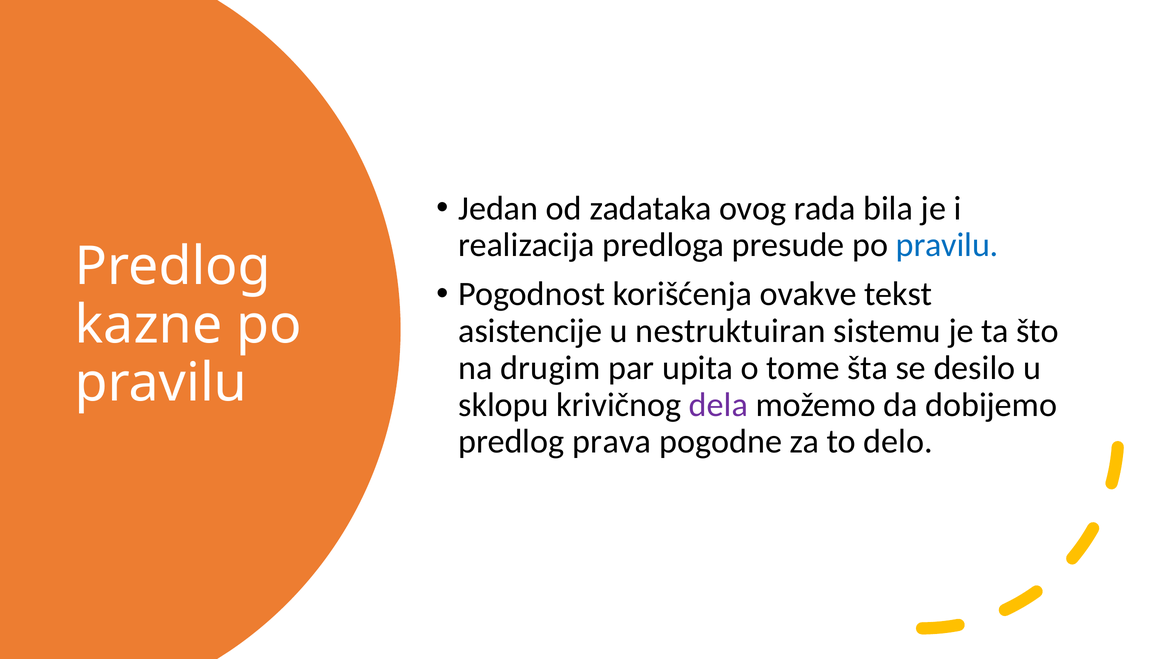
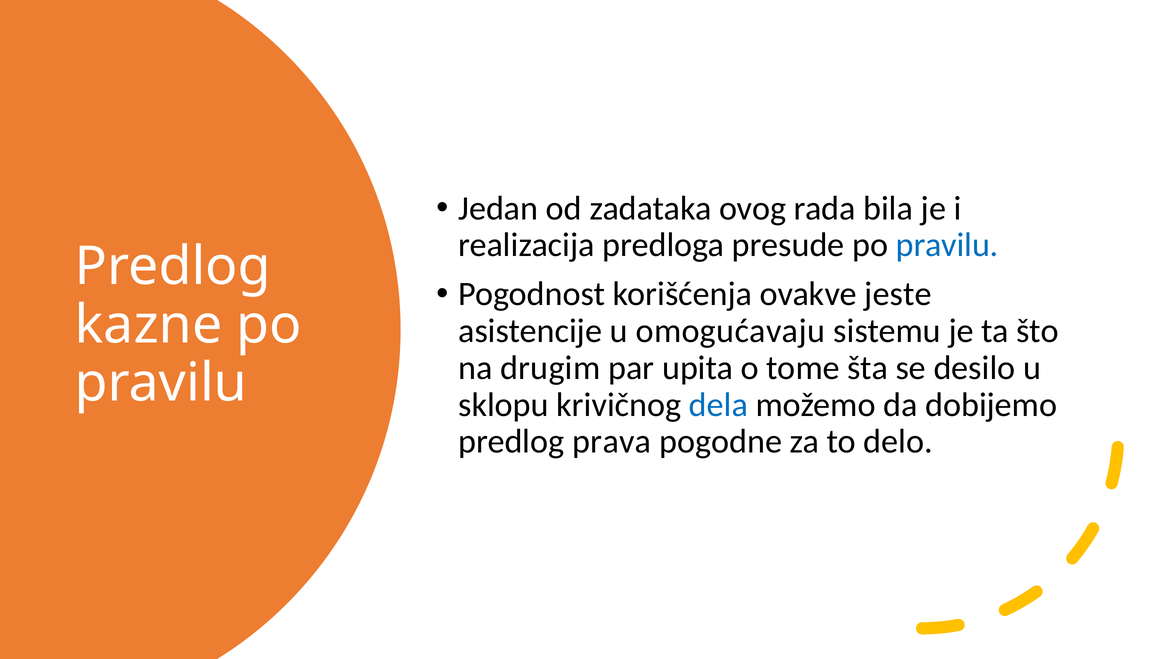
tekst: tekst -> jeste (898, 294)
nestruktuiran: nestruktuiran -> omogućavaju (730, 331)
dela colour: purple -> blue (719, 405)
